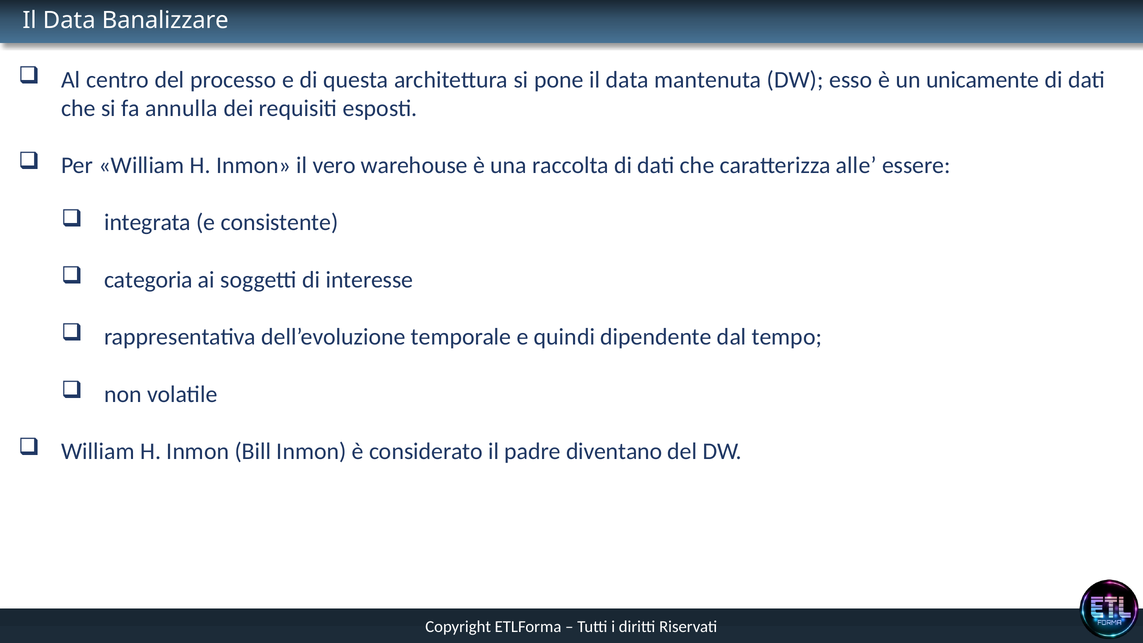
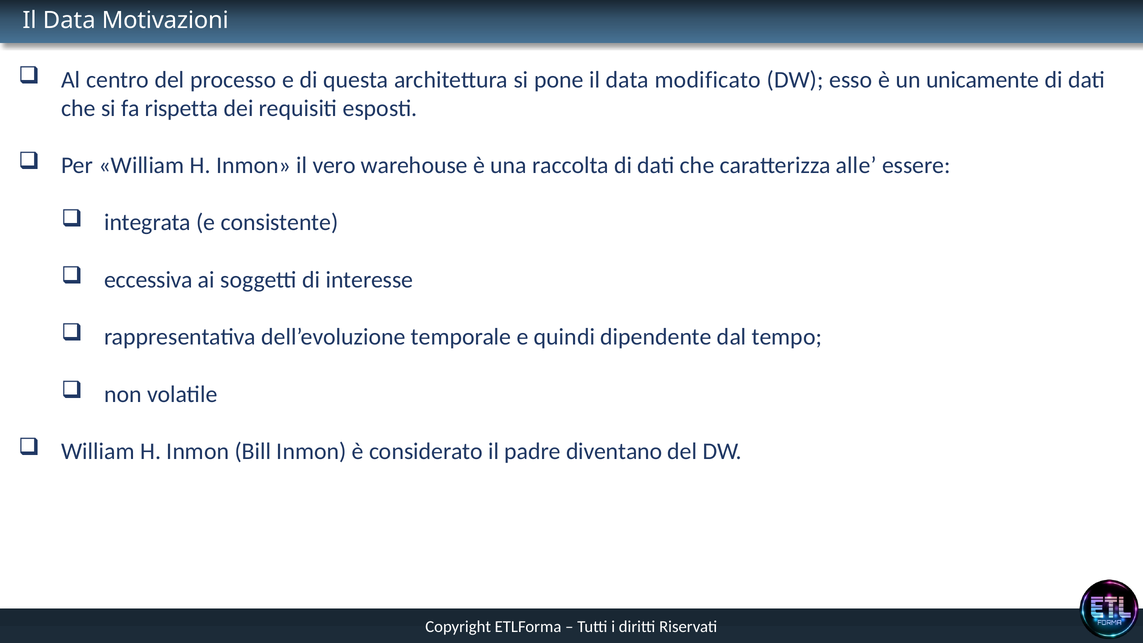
Banalizzare: Banalizzare -> Motivazioni (165, 21)
mantenuta: mantenuta -> modificato (708, 80)
annulla: annulla -> rispetta (182, 108)
categoria: categoria -> eccessiva (148, 280)
